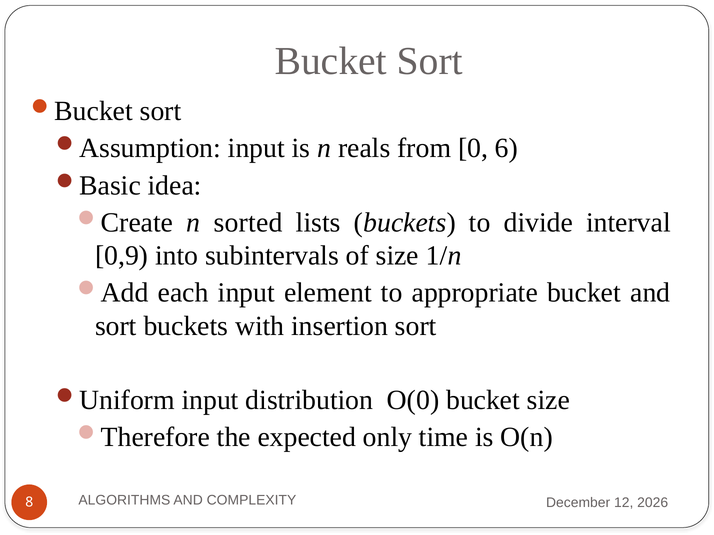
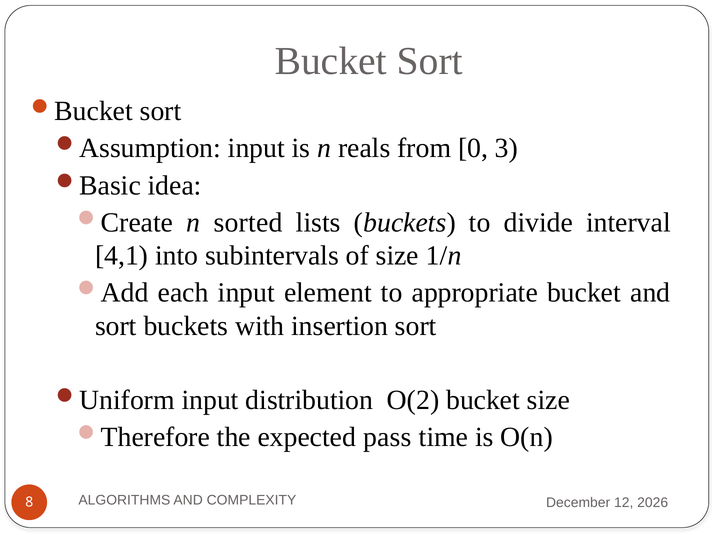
6: 6 -> 3 (507, 148)
0,9: 0,9 -> 4,1 (122, 256)
O(0: O(0 -> O(2 (413, 400)
only: only -> pass (387, 437)
